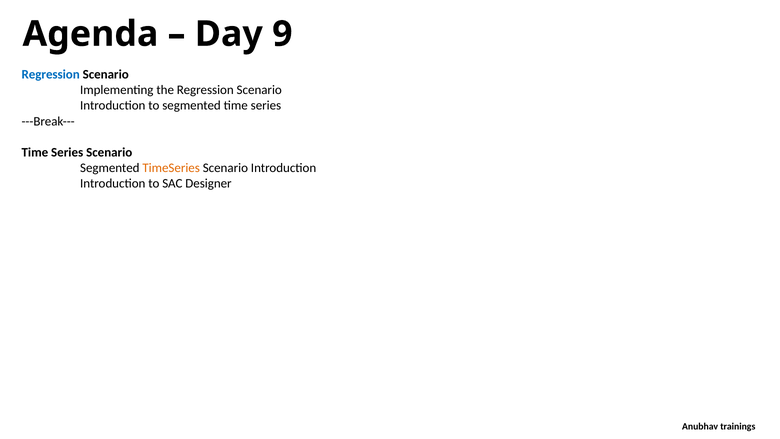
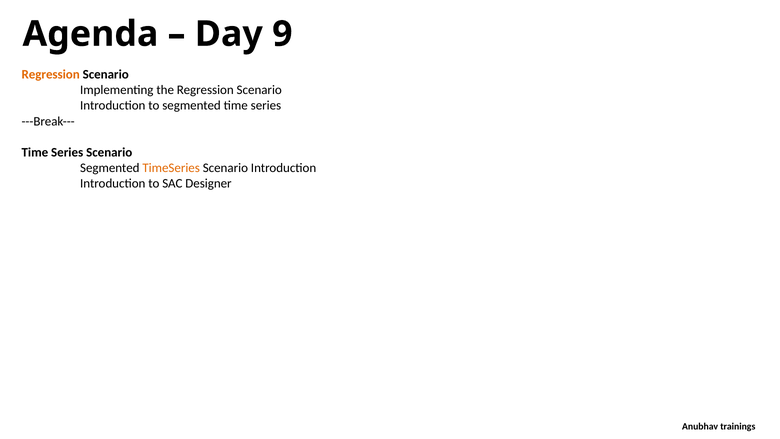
Regression colour: blue -> orange (51, 74)
